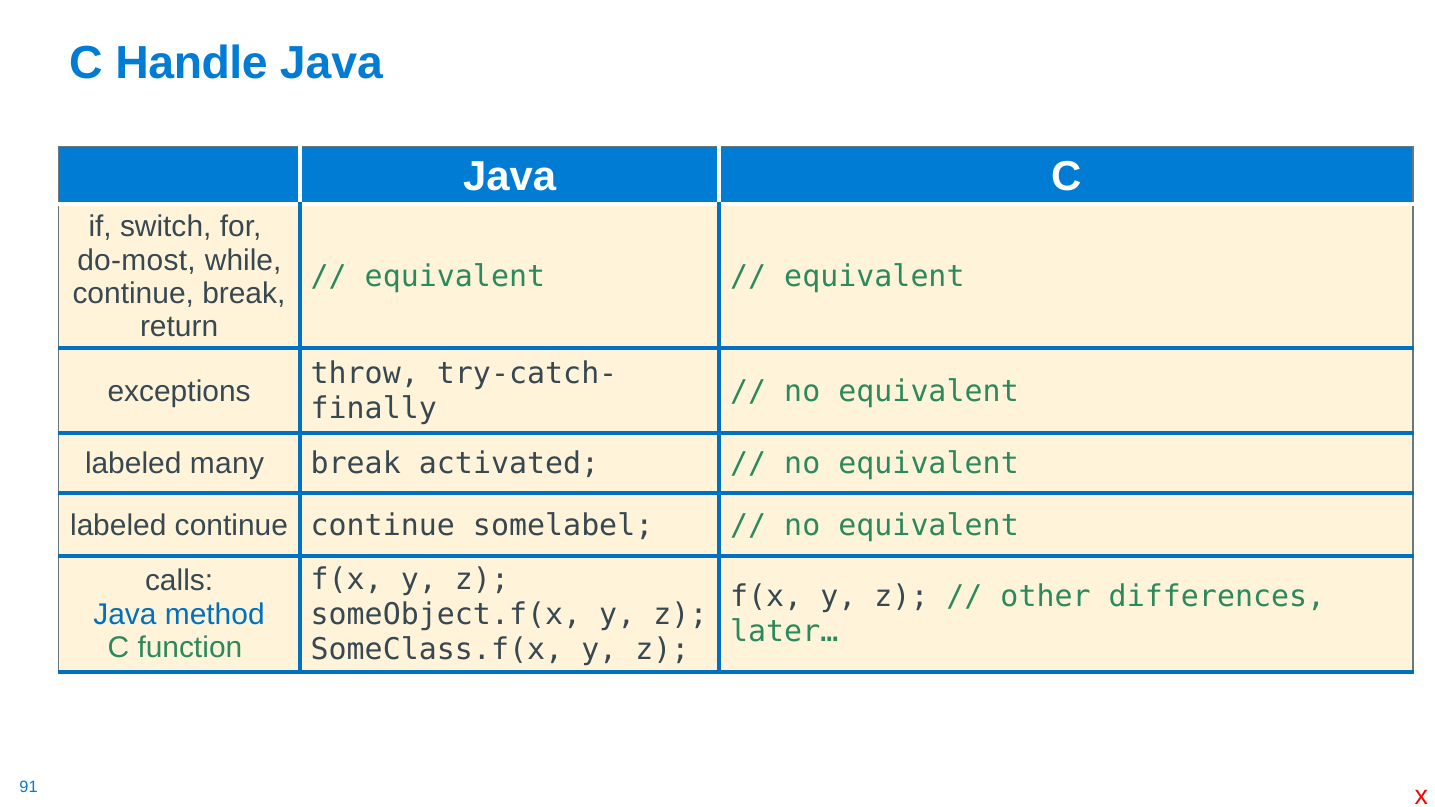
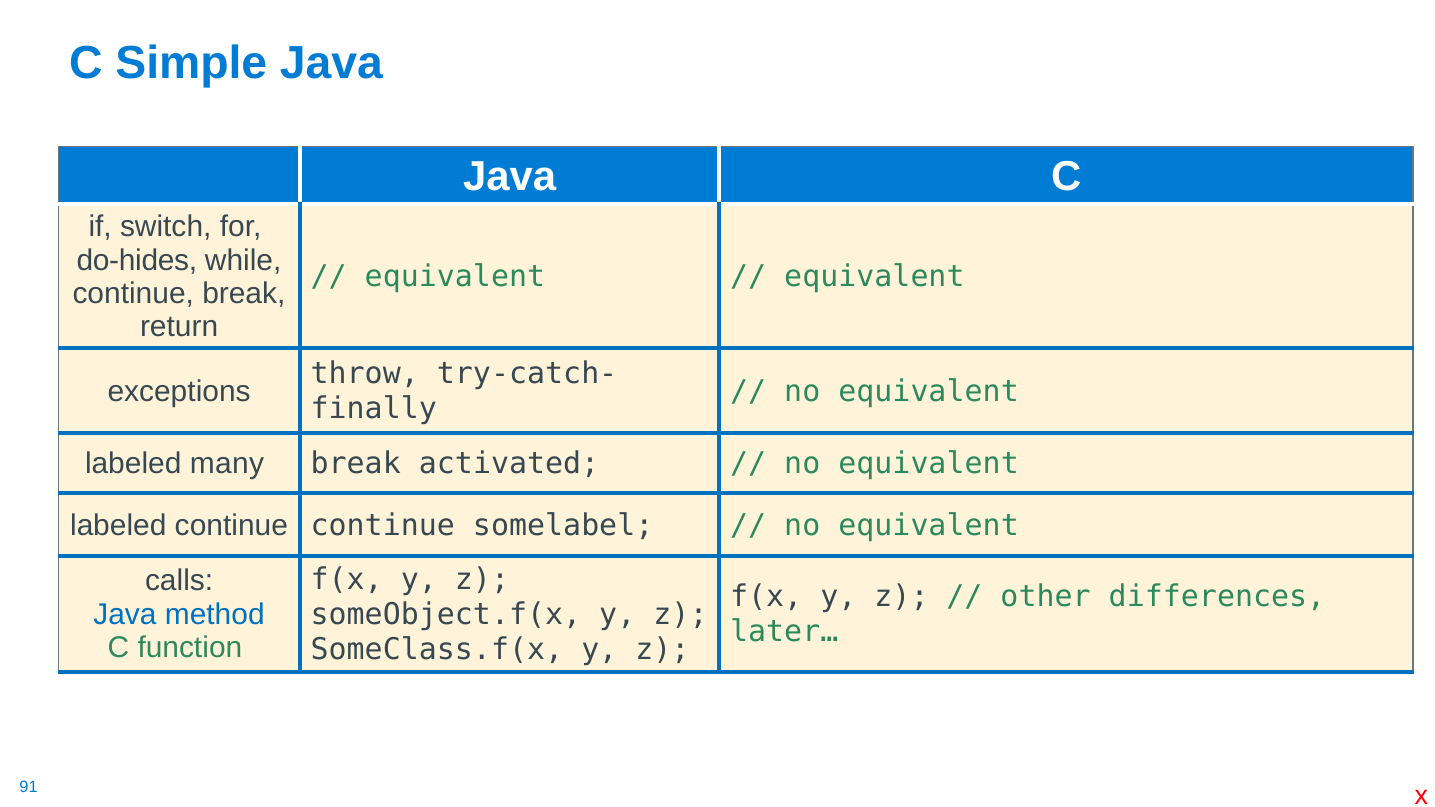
Handle: Handle -> Simple (191, 63)
do-most: do-most -> do-hides (137, 260)
